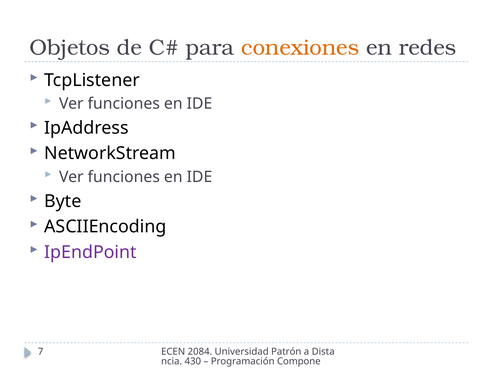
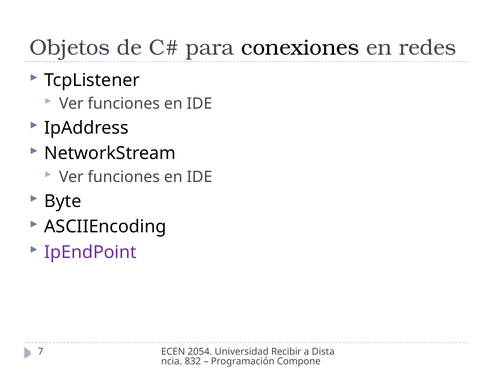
conexiones colour: orange -> black (300, 48)
2084: 2084 -> 2054 (200, 352)
Patrón: Patrón -> Recibir (286, 352)
430: 430 -> 832 (193, 361)
